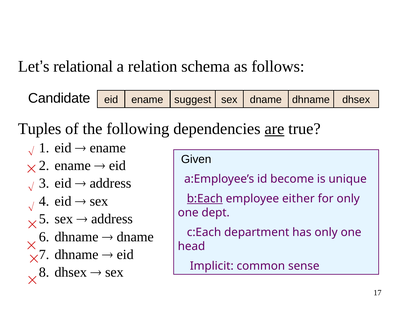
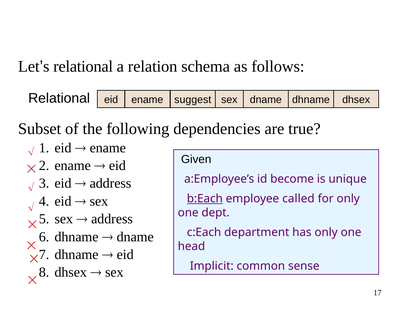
Candidate: Candidate -> Relational (59, 98)
Tuples: Tuples -> Subset (40, 129)
are underline: present -> none (274, 129)
either: either -> called (298, 199)
